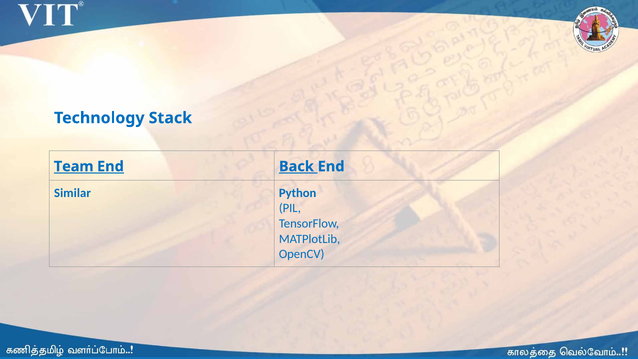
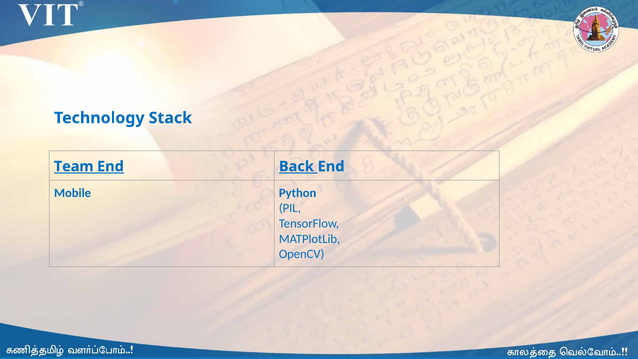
Similar: Similar -> Mobile (73, 193)
